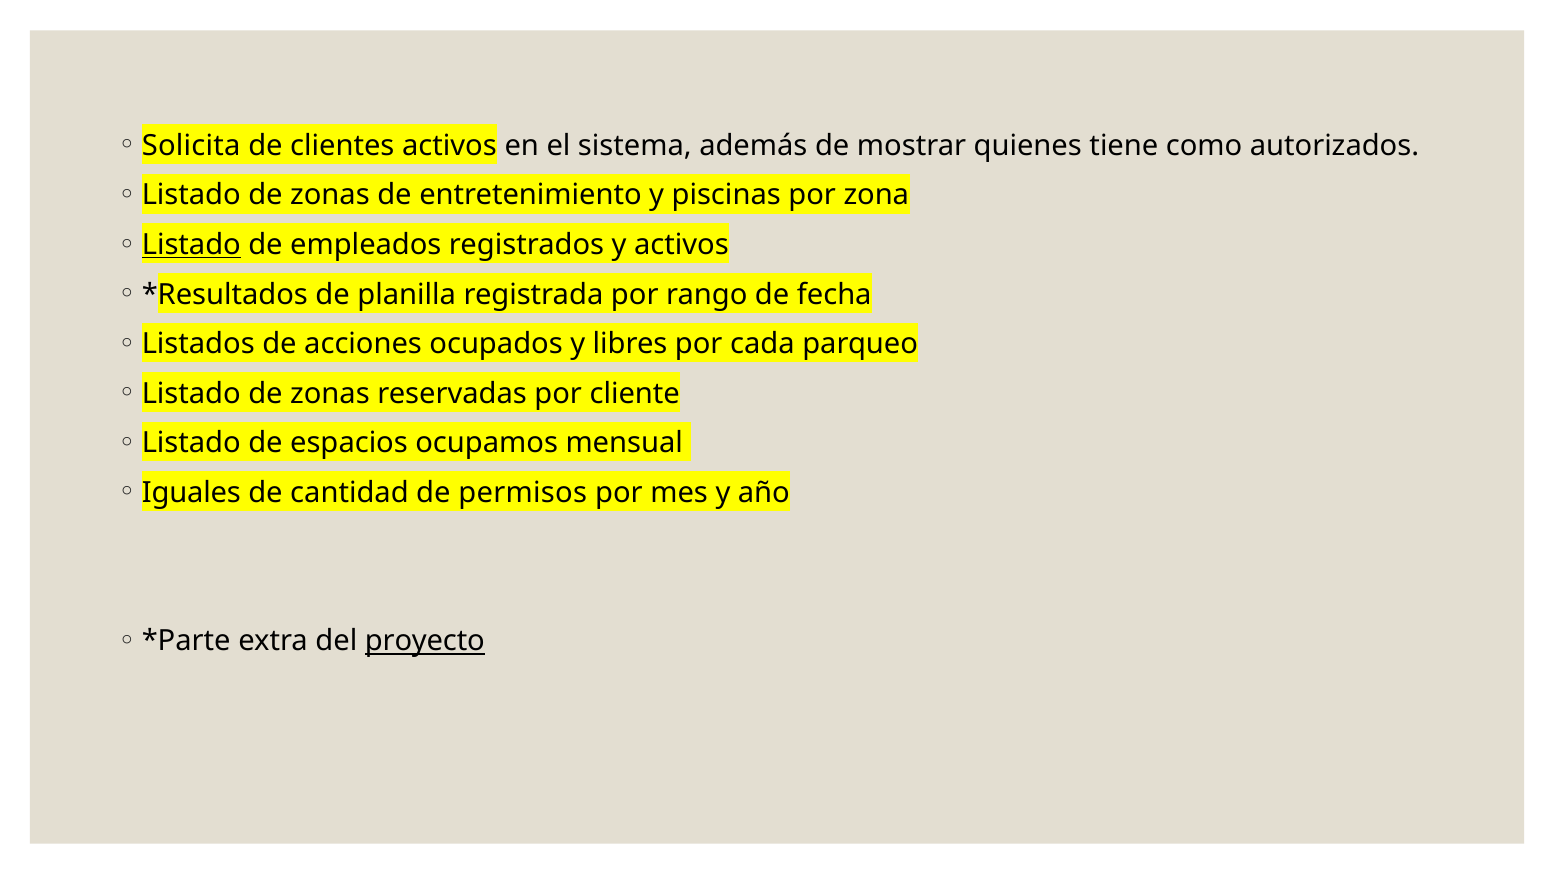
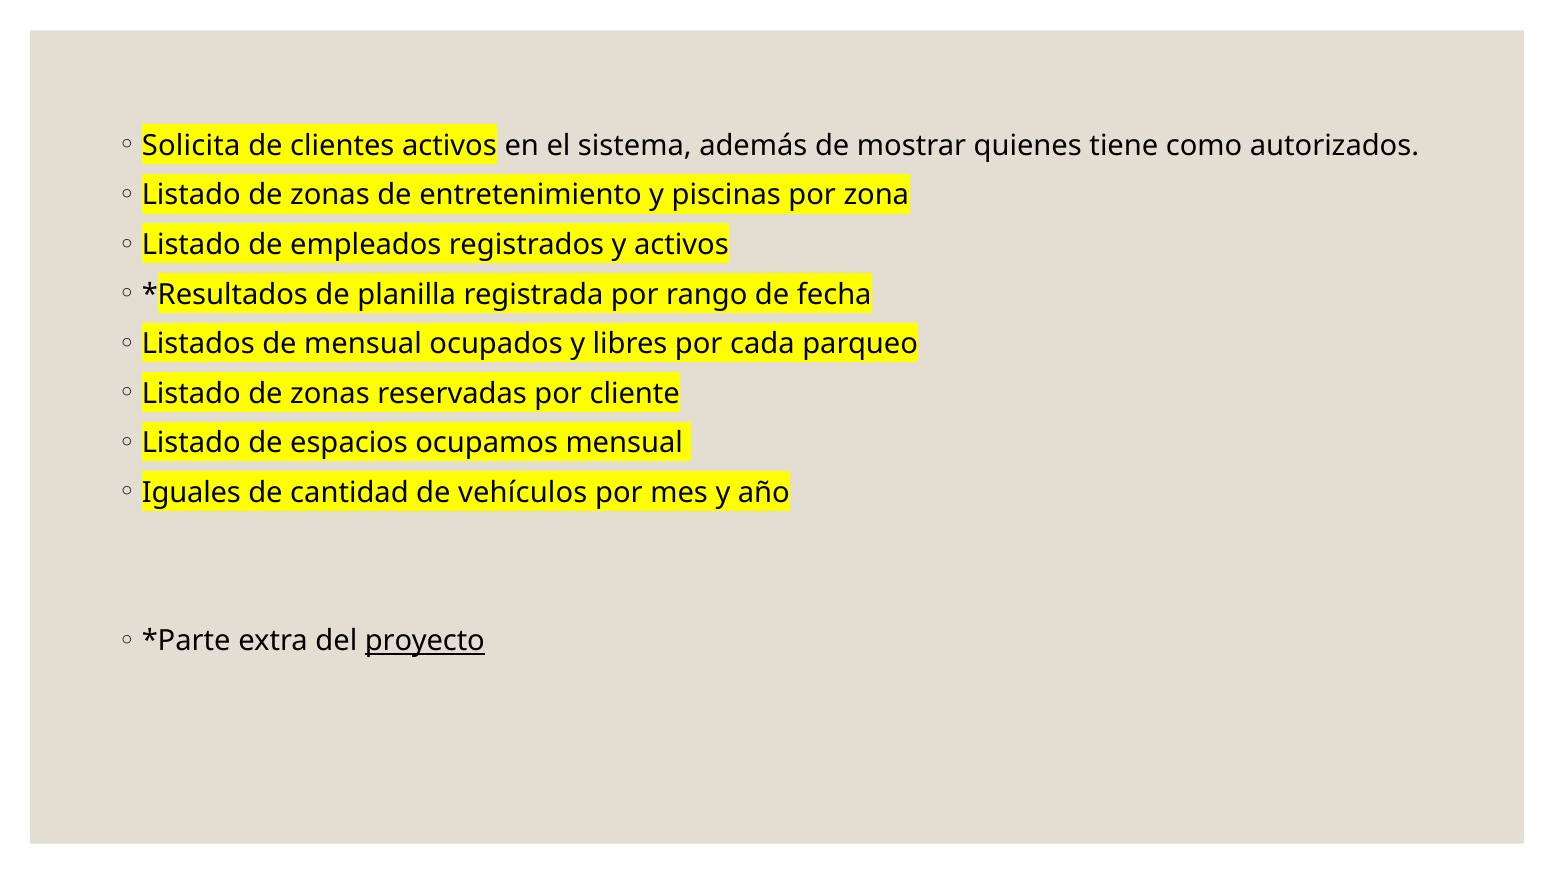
Listado underline: present -> none (191, 245)
de acciones: acciones -> mensual (363, 344)
permisos: permisos -> vehículos (523, 493)
